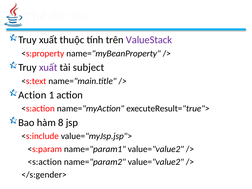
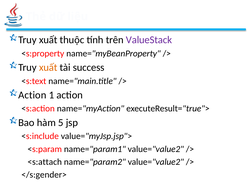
xuất colour: purple -> orange (48, 67)
subject: subject -> success (89, 67)
8: 8 -> 5 (61, 123)
<s:action: <s:action -> <s:attach (45, 162)
